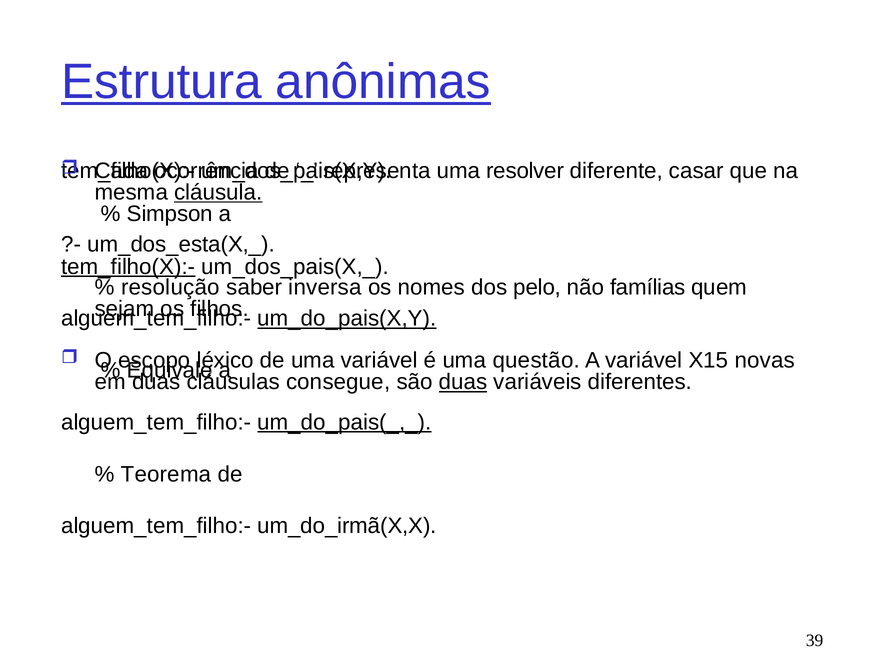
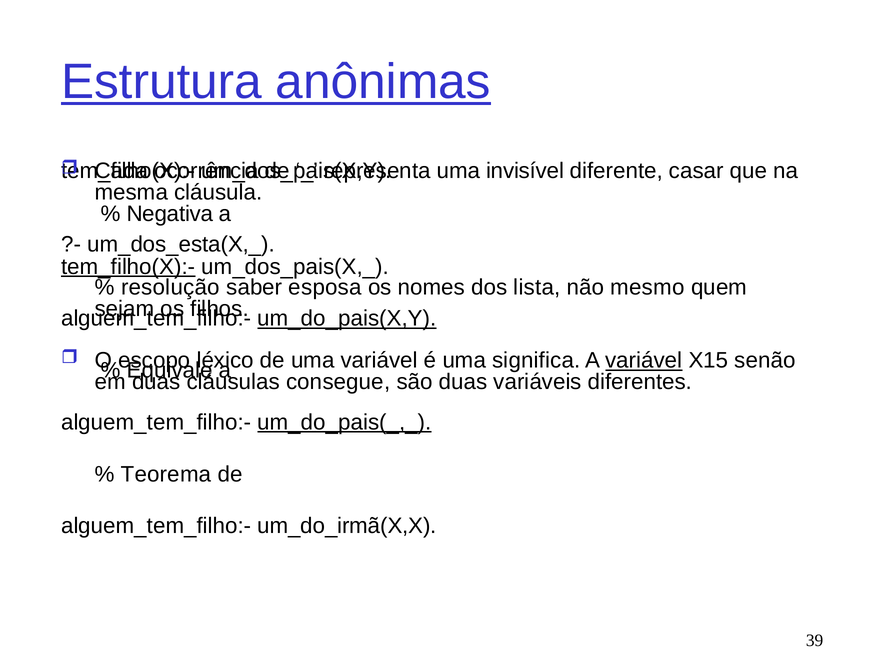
resolver: resolver -> invisível (525, 171)
cláusula underline: present -> none (218, 192)
Simpson: Simpson -> Negativa (170, 214)
inversa: inversa -> esposa (325, 287)
pelo: pelo -> lista (537, 287)
famílias: famílias -> mesmo (648, 287)
questão: questão -> significa (536, 361)
variável underline: none -> present (644, 361)
novas: novas -> senão (765, 361)
duas underline: present -> none (463, 382)
